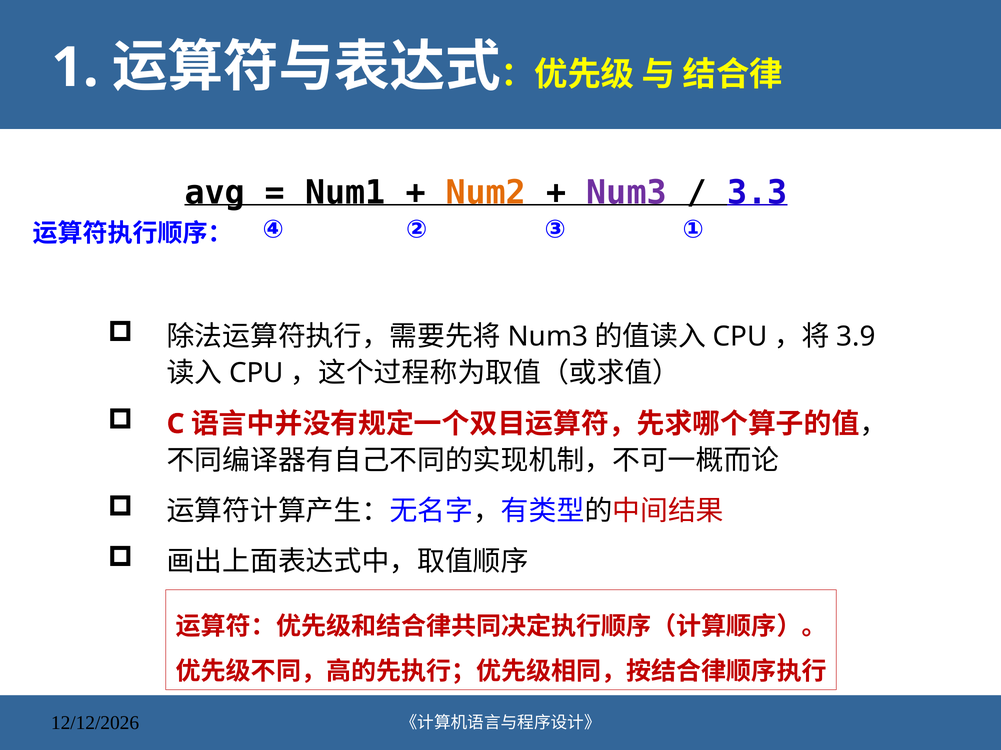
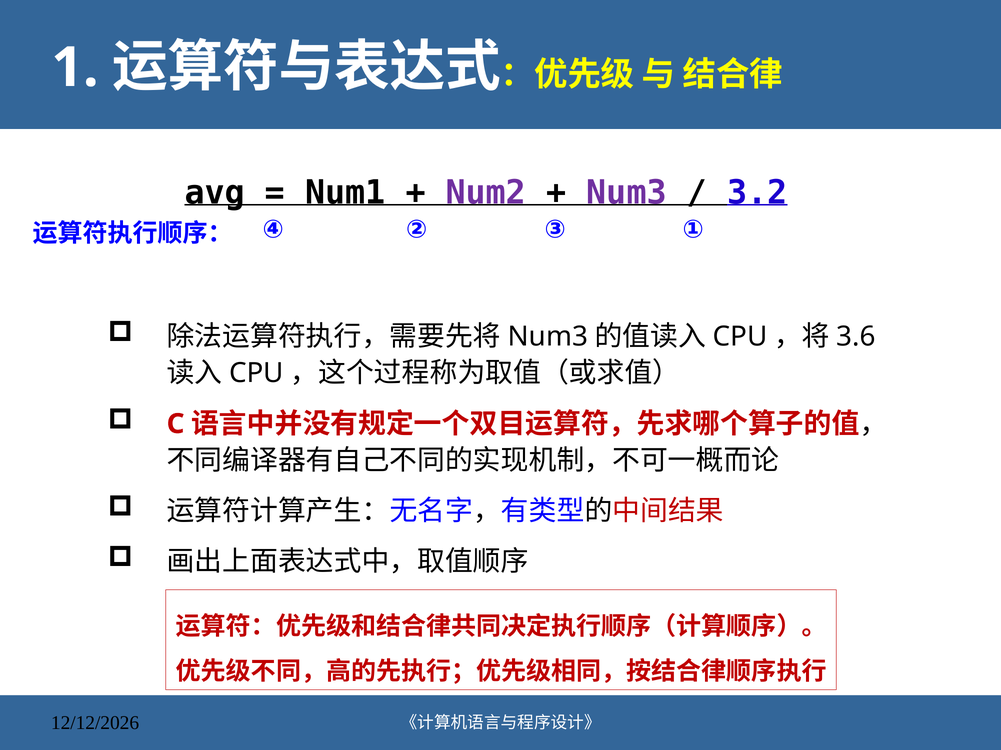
Num2 colour: orange -> purple (486, 193)
3.3: 3.3 -> 3.2 (757, 193)
3.9: 3.9 -> 3.6 (856, 337)
